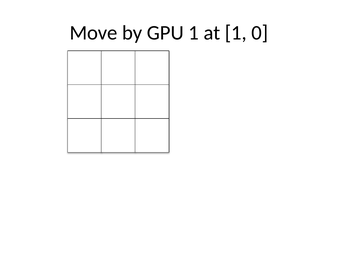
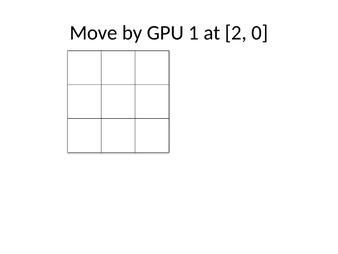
at 1: 1 -> 2 (236, 33)
